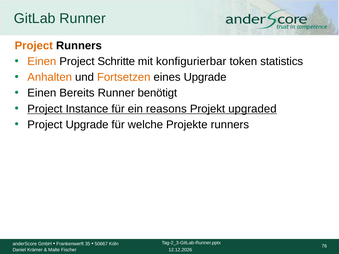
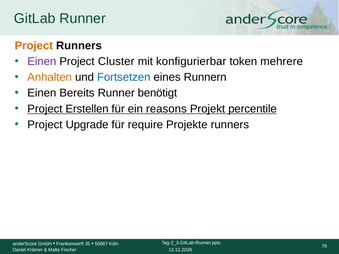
Einen colour: orange -> purple (42, 61)
Schritte: Schritte -> Cluster (116, 61)
statistics: statistics -> mehrere (282, 61)
Fortsetzen colour: orange -> blue (124, 77)
eines Upgrade: Upgrade -> Runnern (205, 77)
Instance: Instance -> Erstellen (87, 109)
upgraded: upgraded -> percentile (252, 109)
welche: welche -> require (145, 125)
